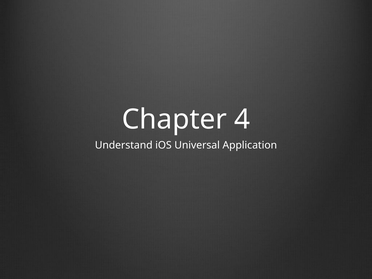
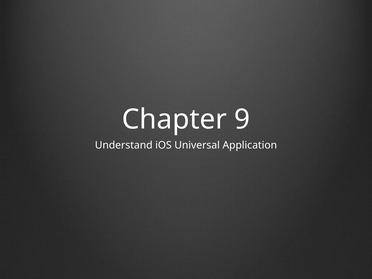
4: 4 -> 9 (242, 119)
